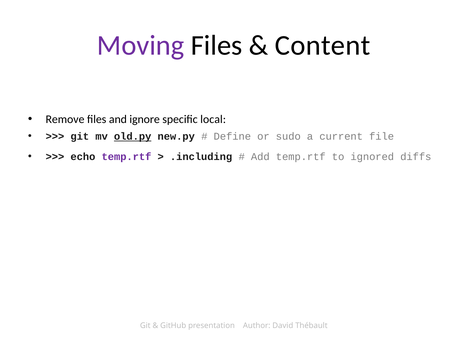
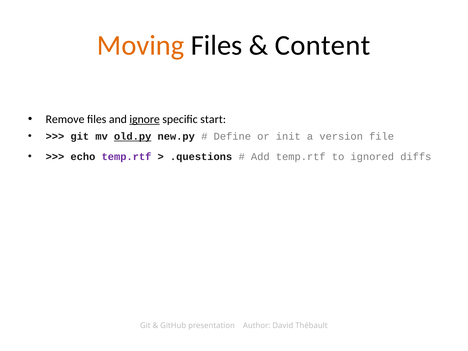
Moving colour: purple -> orange (141, 45)
ignore underline: none -> present (145, 119)
local: local -> start (213, 119)
sudo: sudo -> init (288, 136)
current: current -> version (341, 136)
.including: .including -> .questions (201, 157)
